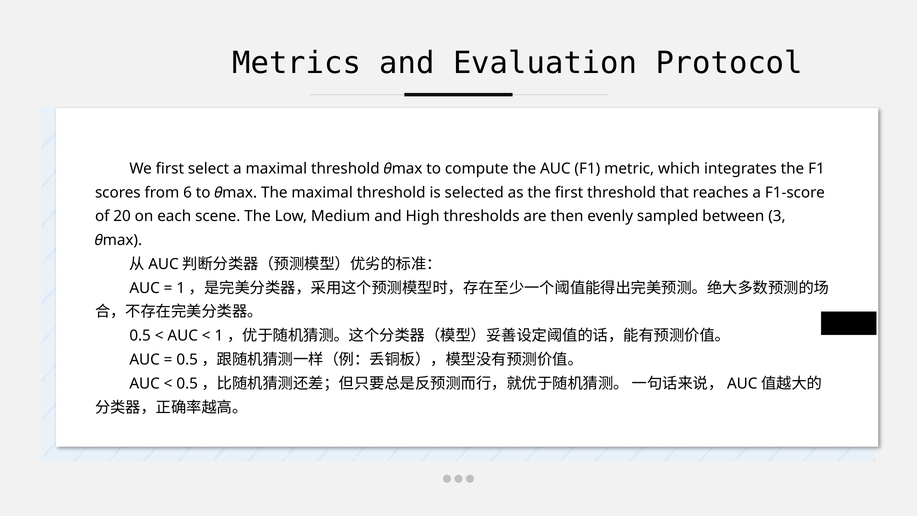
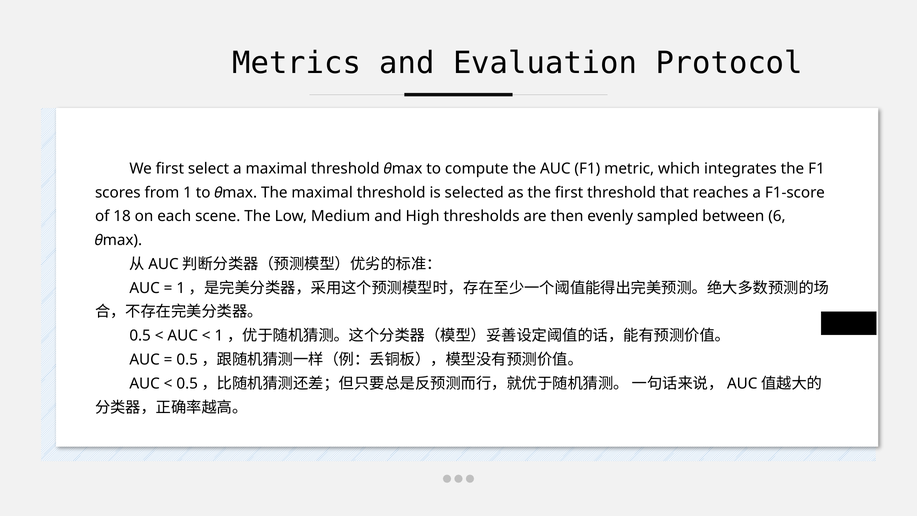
6: 6 -> 1 (188, 192)
20: 20 -> 18 (122, 216)
3: 3 -> 6 (777, 216)
